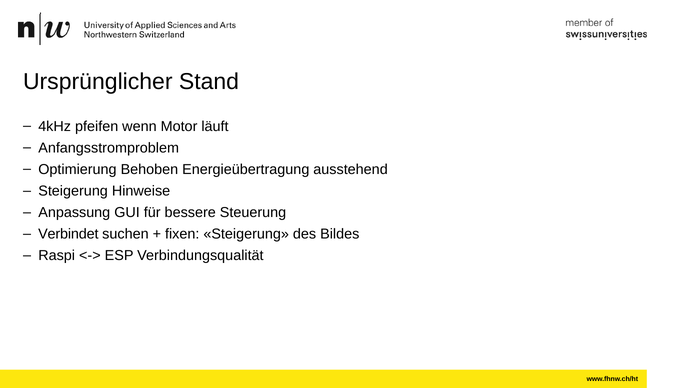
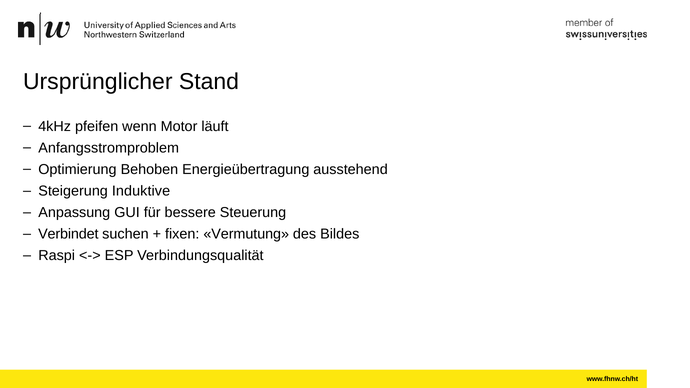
Hinweise: Hinweise -> Induktive (141, 191)
fixen Steigerung: Steigerung -> Vermutung (246, 234)
